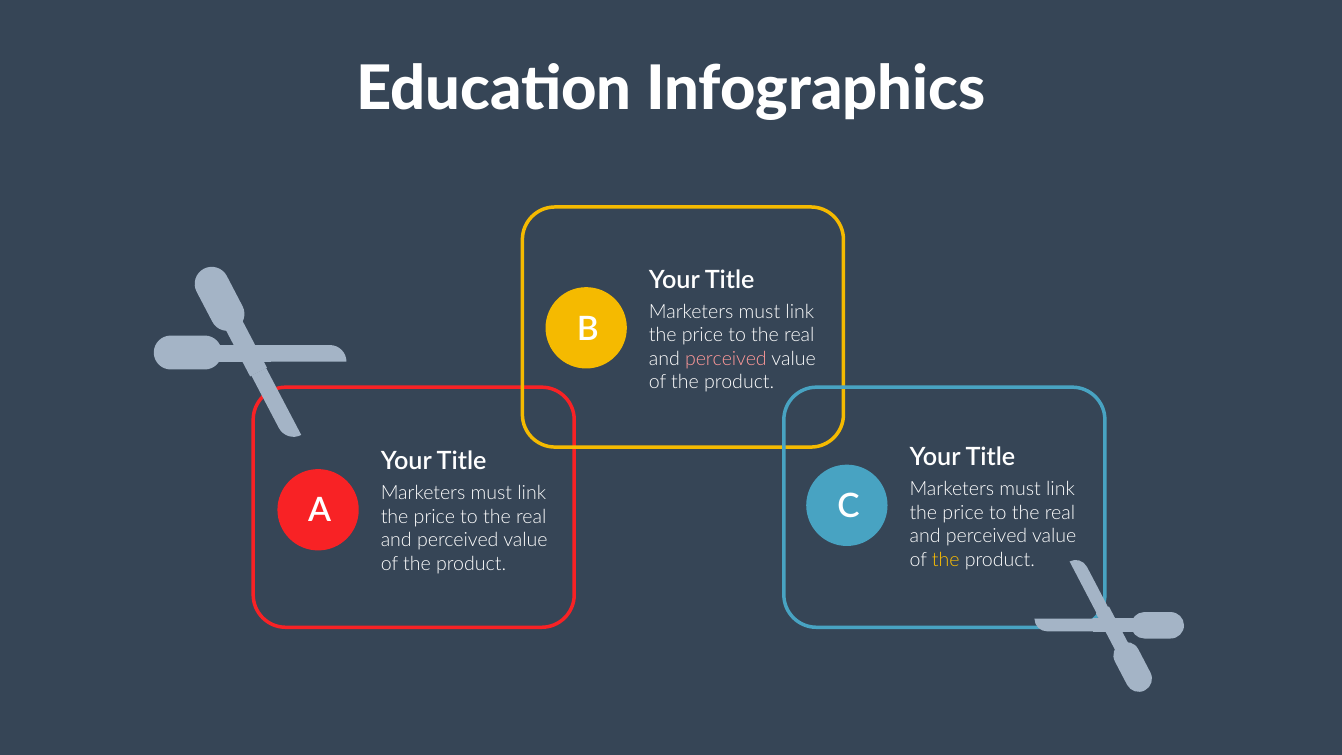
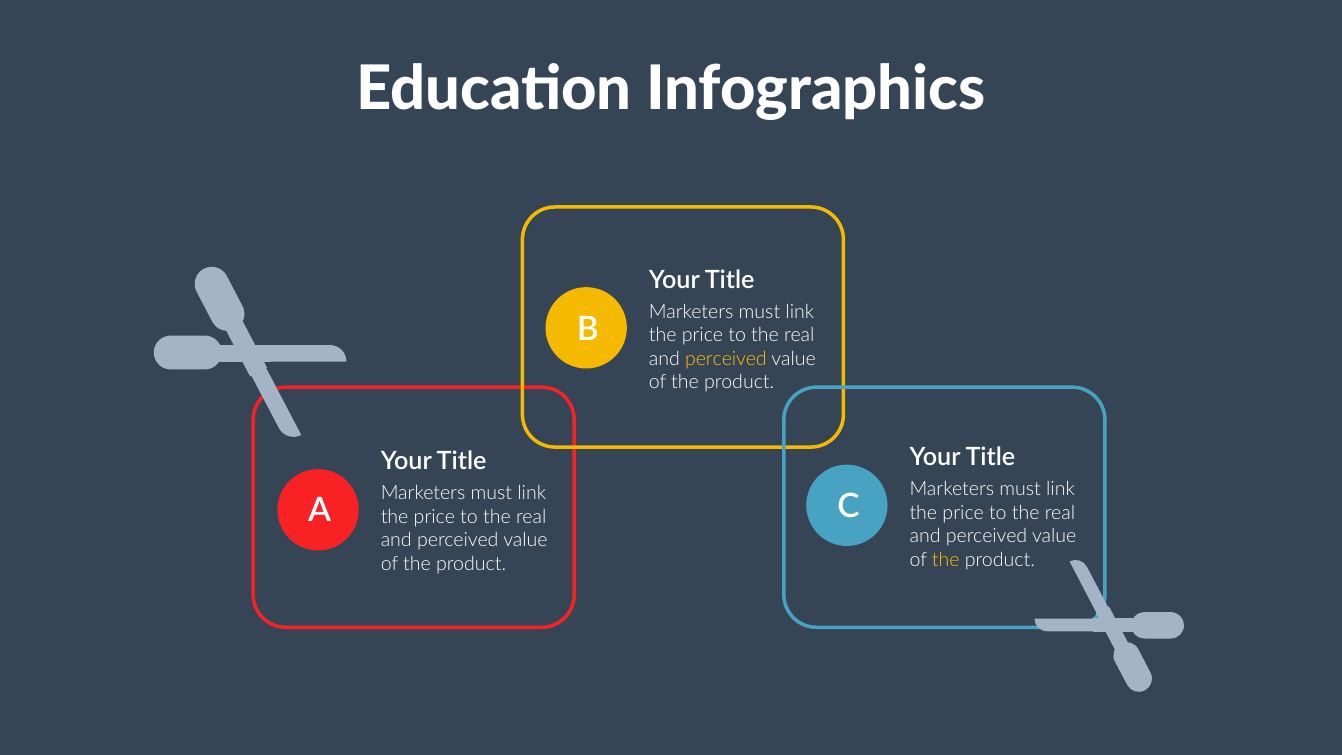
perceived colour: pink -> yellow (726, 359)
